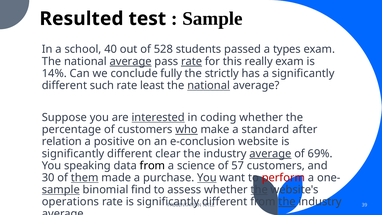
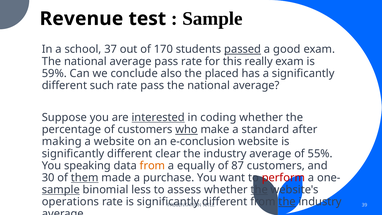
Resulted: Resulted -> Revenue (81, 19)
40: 40 -> 37 (111, 49)
528: 528 -> 170 (163, 49)
passed underline: none -> present (243, 49)
types: types -> good (287, 49)
average underline: present -> none (131, 61)
rate underline: present -> none (192, 61)
14%: 14% -> 59% (54, 73)
fully: fully -> also (171, 73)
strictly: strictly -> placed (222, 73)
rate least: least -> pass (152, 85)
national underline: present -> none (209, 85)
relation: relation -> making (62, 141)
a positive: positive -> website (114, 141)
average underline: present -> none (270, 154)
69%: 69% -> 55% (320, 154)
from colour: black -> orange (152, 166)
science: science -> equally (196, 166)
57: 57 -> 87 (238, 166)
You underline: present -> none (207, 178)
find: find -> less (141, 190)
